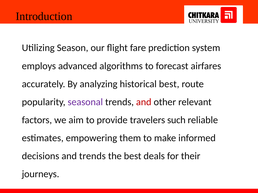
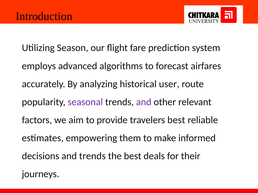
historical best: best -> user (169, 84)
and colour: red -> purple (144, 102)
travelers such: such -> best (176, 120)
